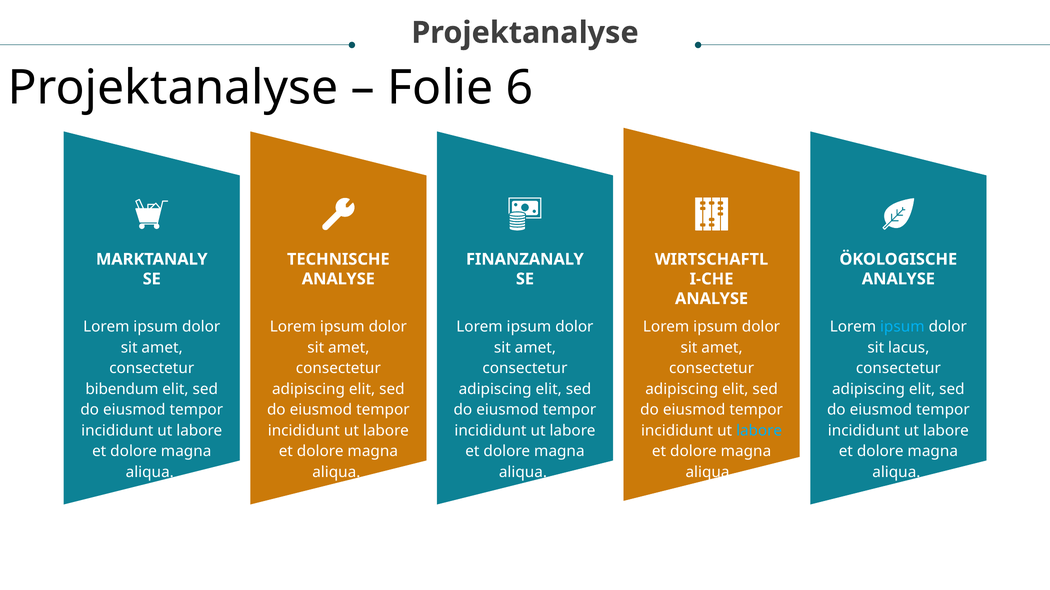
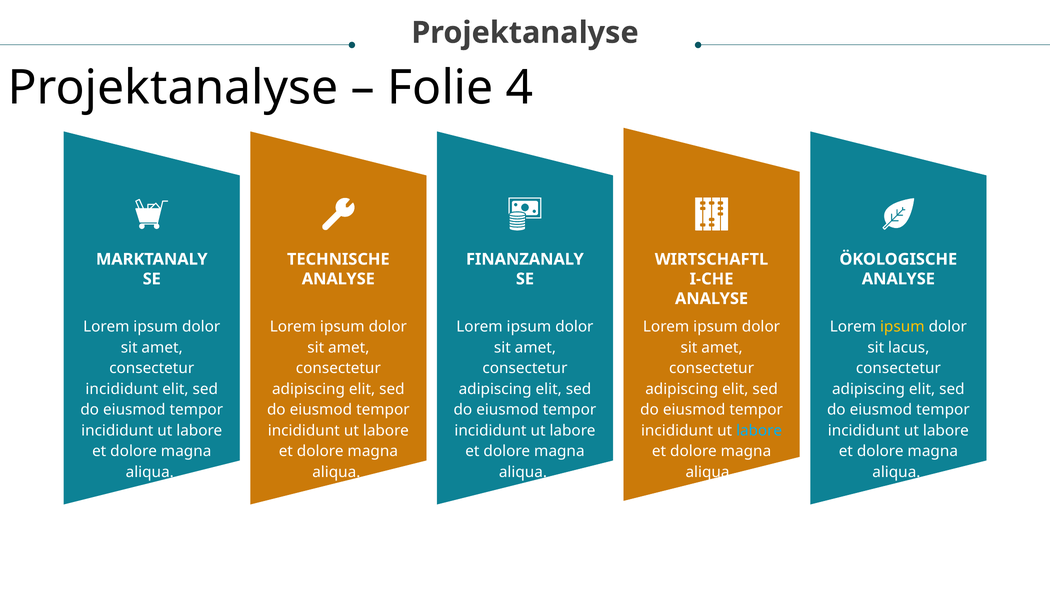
6: 6 -> 4 (520, 88)
ipsum colour: light blue -> yellow (902, 327)
bibendum: bibendum -> incididunt (122, 390)
